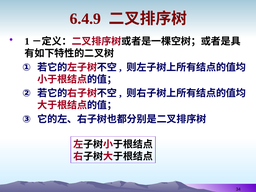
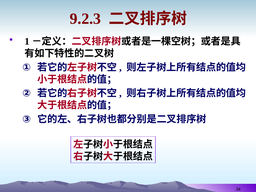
6.4.9: 6.4.9 -> 9.2.3 (85, 19)
